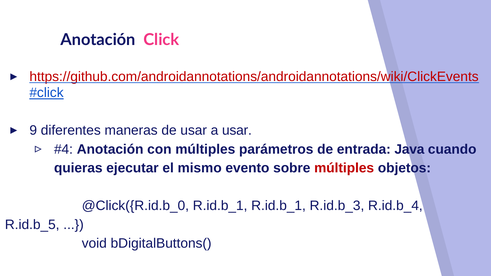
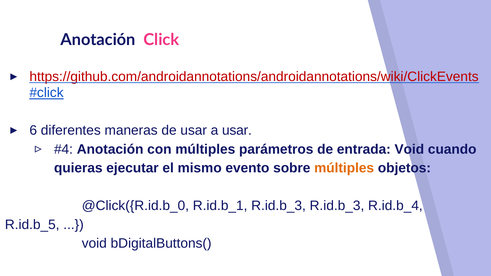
9: 9 -> 6 (33, 131)
entrada Java: Java -> Void (409, 149)
múltiples colour: red -> orange (344, 168)
R.id.b_1 R.id.b_1: R.id.b_1 -> R.id.b_3 (279, 206)
